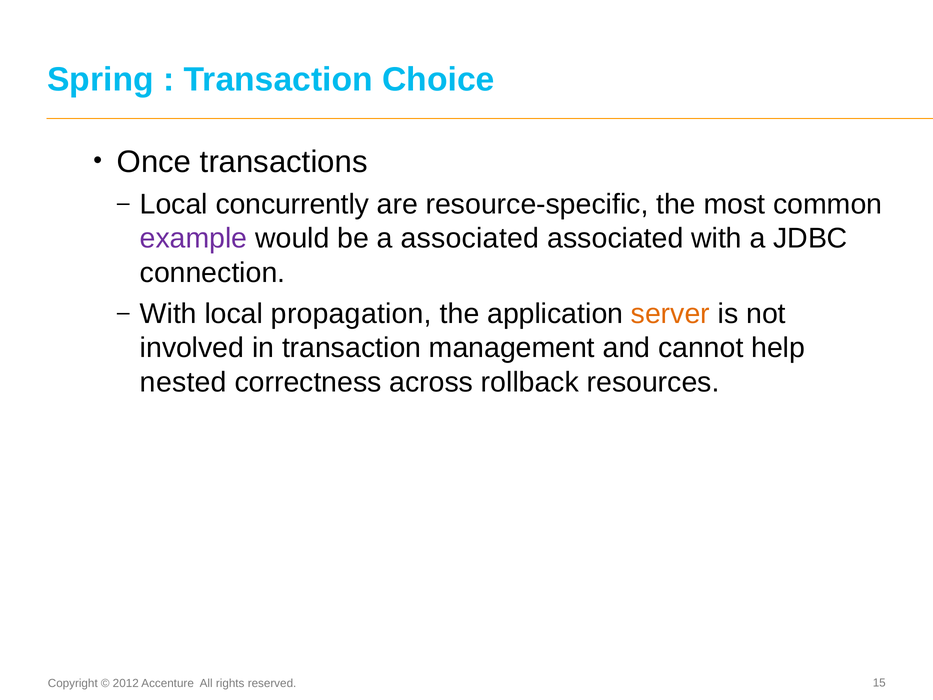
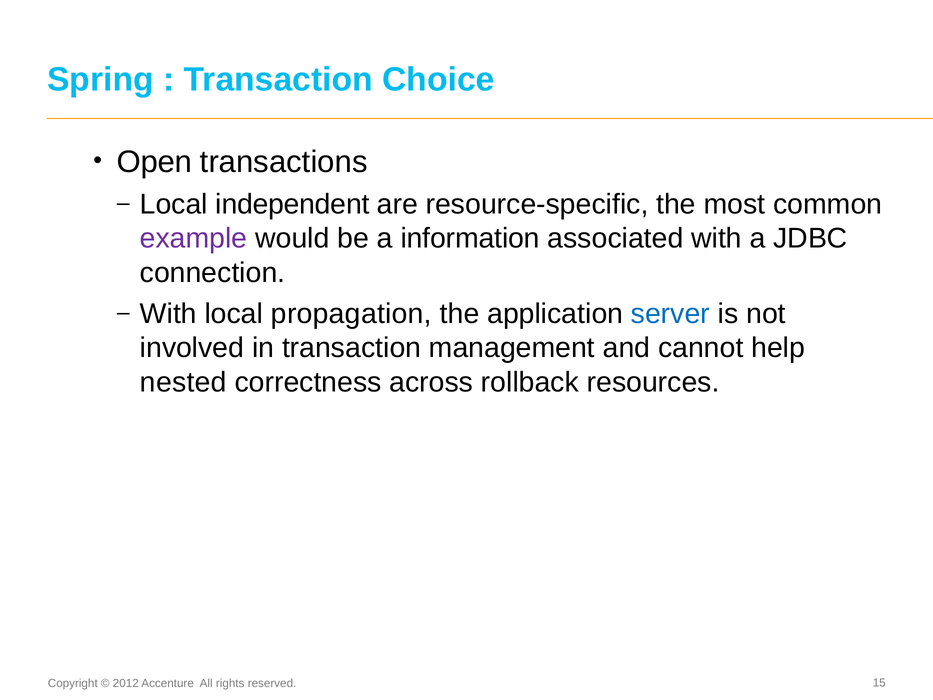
Once: Once -> Open (154, 162)
concurrently: concurrently -> independent (292, 204)
a associated: associated -> information (470, 238)
server colour: orange -> blue (670, 314)
